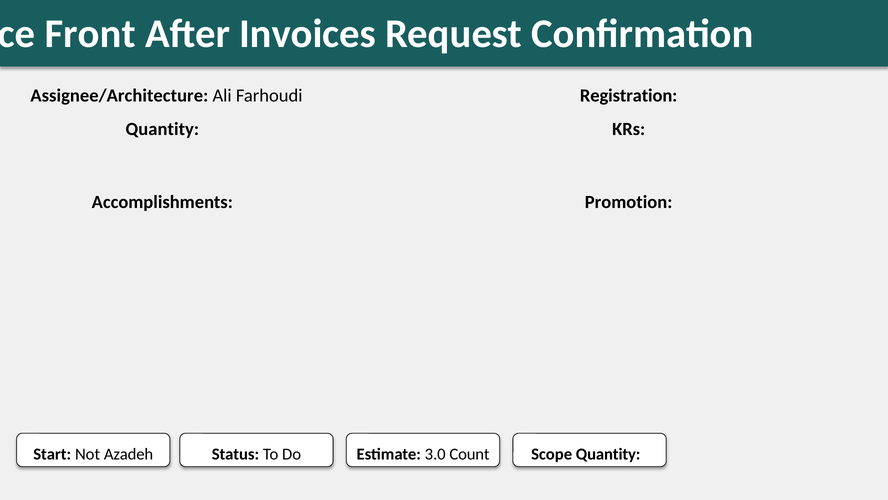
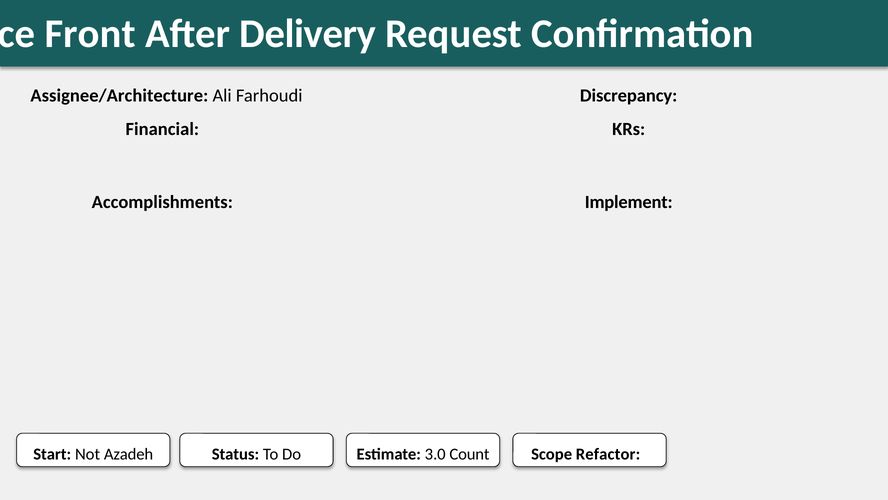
Invoices: Invoices -> Delivery (308, 34)
Registration: Registration -> Discrepancy (629, 96)
Quantity: Quantity -> Financial (162, 129)
Promotion: Promotion -> Implement (629, 202)
Scope Quantity: Quantity -> Refactor (608, 454)
